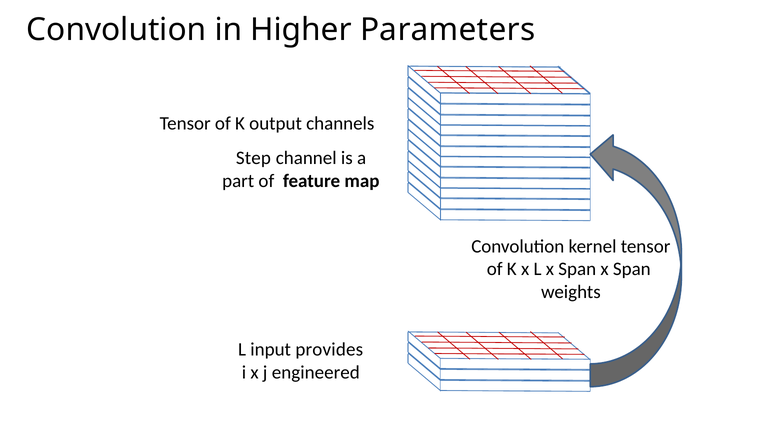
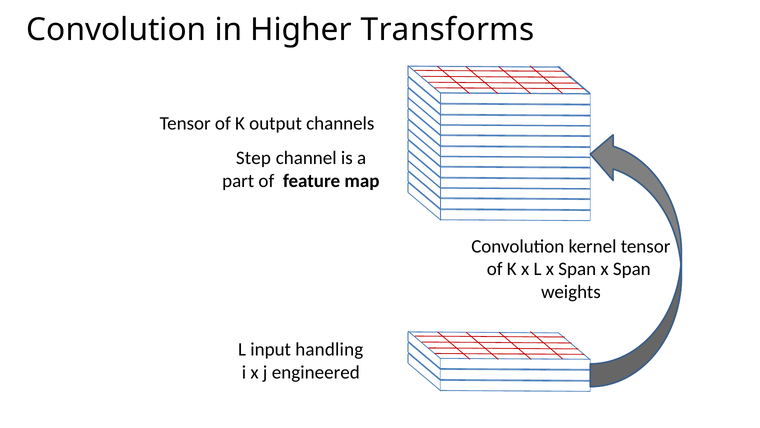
Parameters: Parameters -> Transforms (448, 30)
provides: provides -> handling (329, 349)
